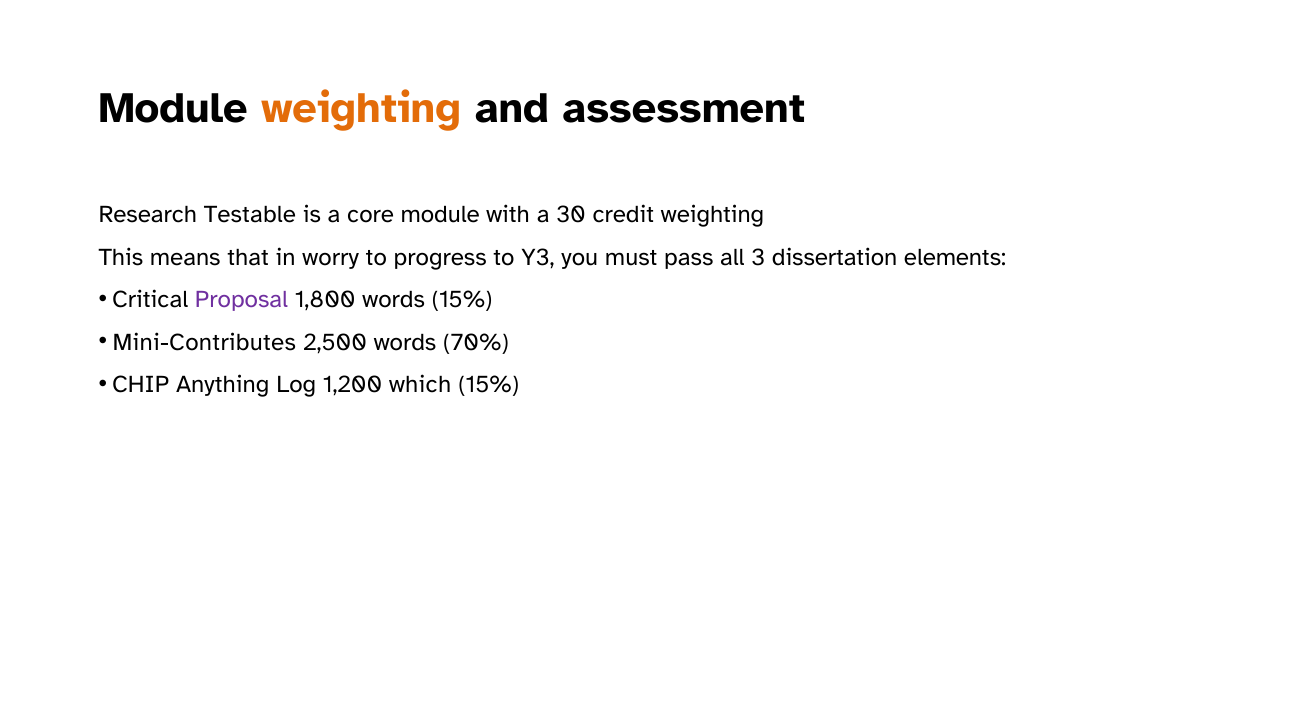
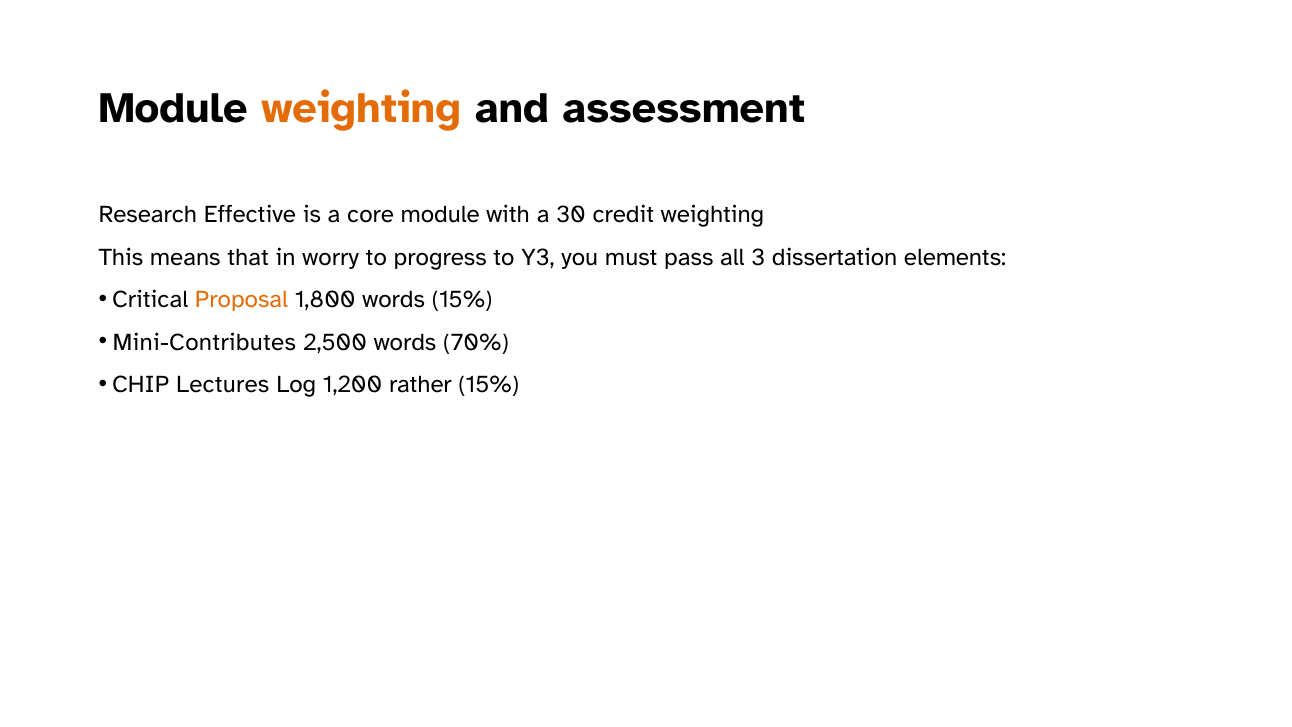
Testable: Testable -> Effective (250, 215)
Proposal colour: purple -> orange (241, 300)
Anything: Anything -> Lectures (223, 385)
which: which -> rather (420, 385)
